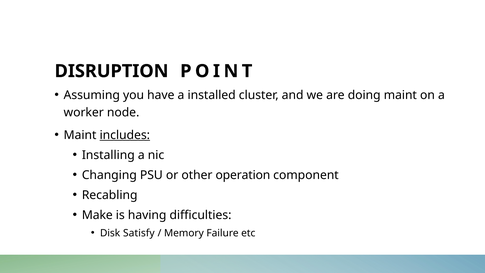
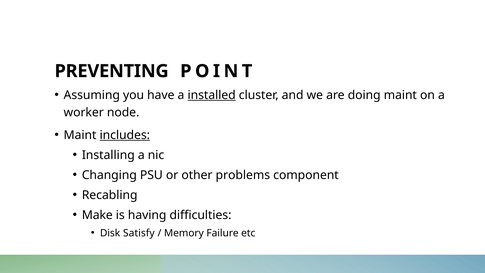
DISRUPTION: DISRUPTION -> PREVENTING (112, 71)
installed underline: none -> present (212, 95)
operation: operation -> problems (243, 175)
